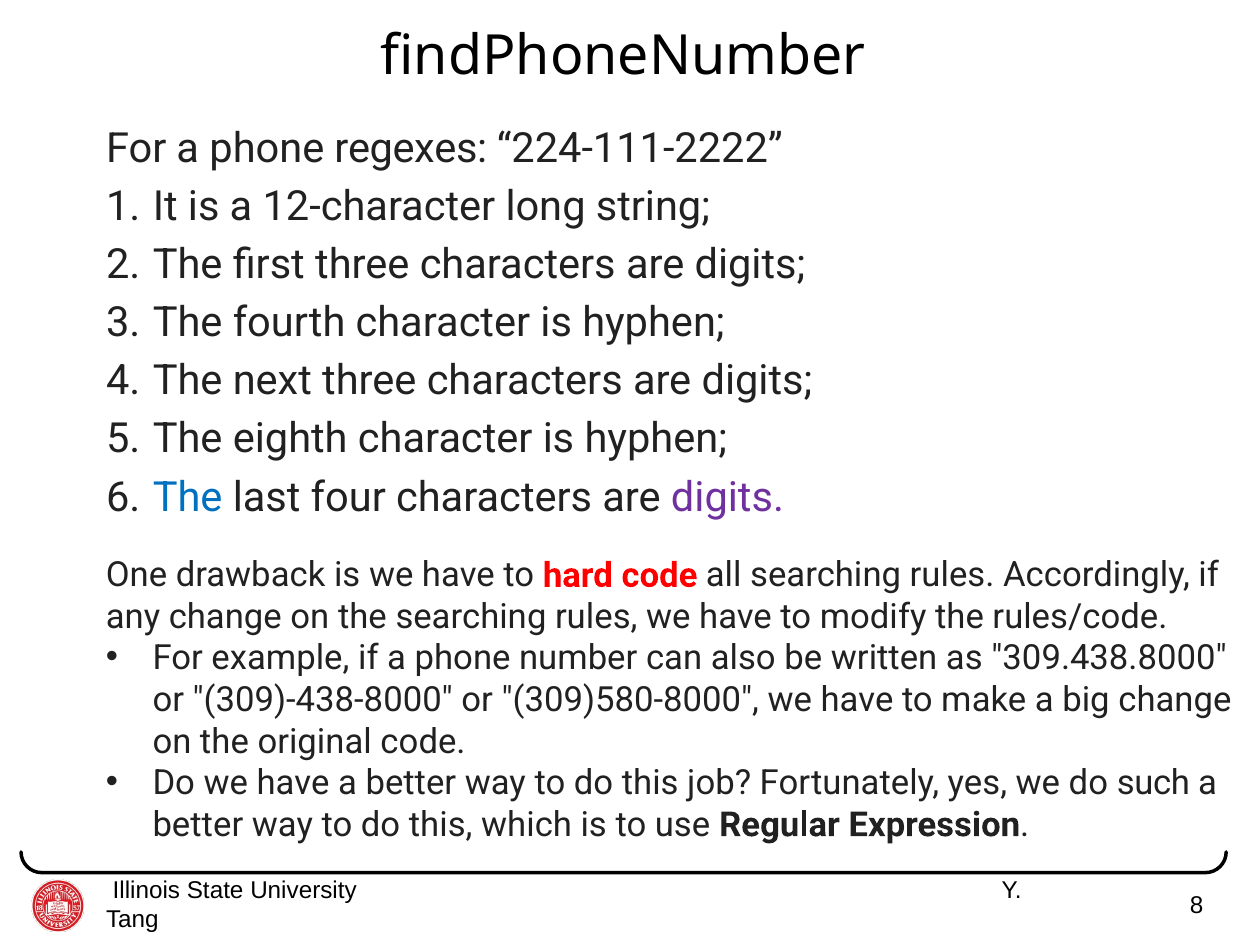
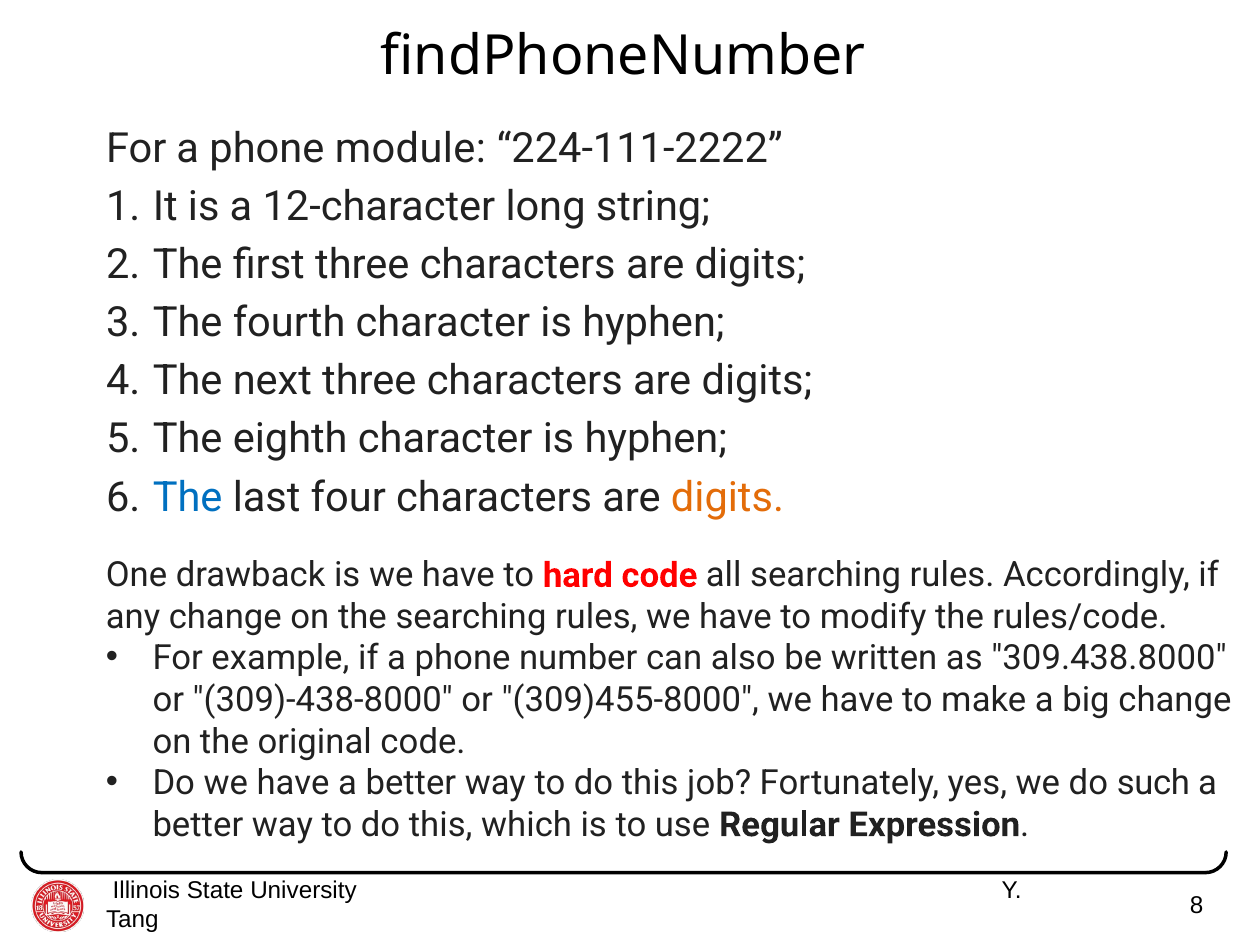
regexes: regexes -> module (410, 148)
digits colour: purple -> orange (727, 497)
309)580-8000: 309)580-8000 -> 309)455-8000 (630, 700)
